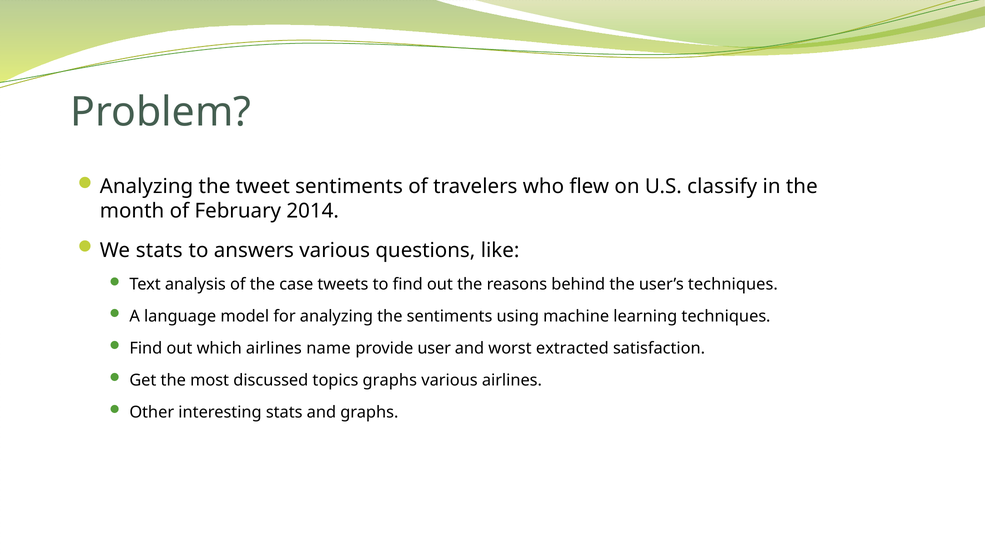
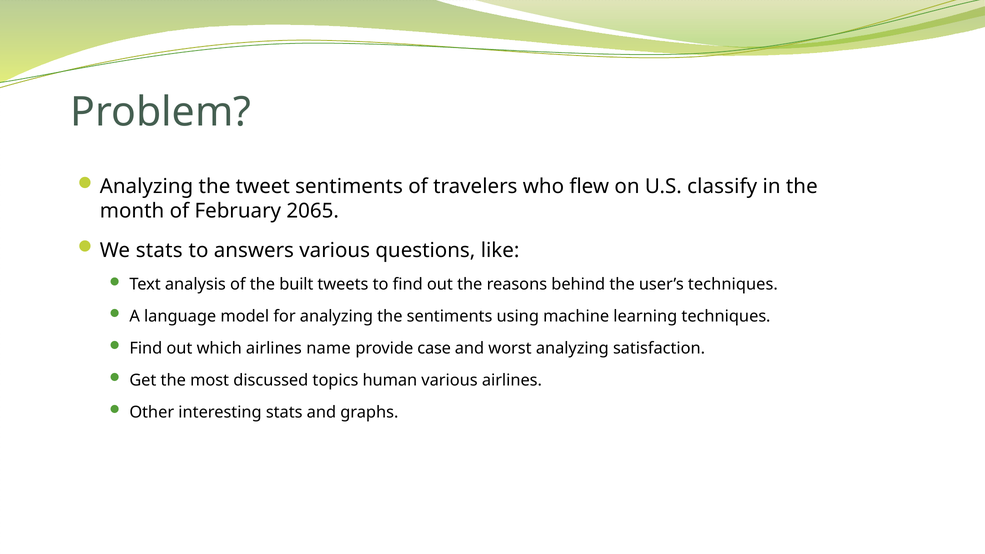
2014: 2014 -> 2065 (313, 211)
case: case -> built (296, 284)
user: user -> case (434, 348)
worst extracted: extracted -> analyzing (572, 348)
topics graphs: graphs -> human (390, 380)
